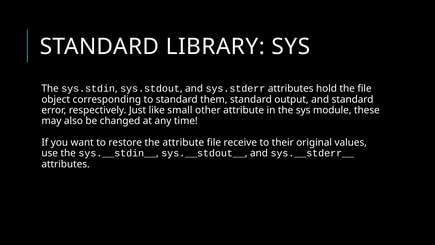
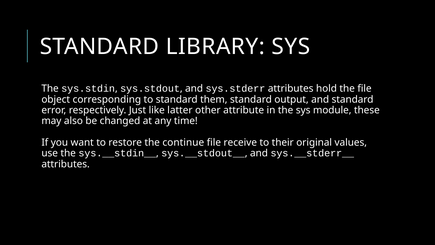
small: small -> latter (180, 110)
the attribute: attribute -> continue (183, 142)
